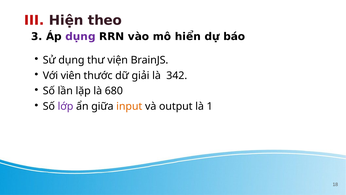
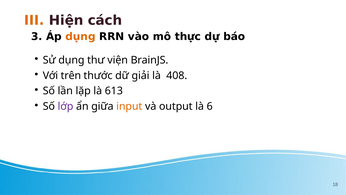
III colour: red -> orange (34, 20)
theo: theo -> cách (105, 20)
dụng colour: purple -> orange (80, 36)
hiển: hiển -> thực (188, 36)
viên: viên -> trên (71, 75)
342: 342 -> 408 (177, 75)
680: 680 -> 613 (114, 91)
1: 1 -> 6 (210, 106)
